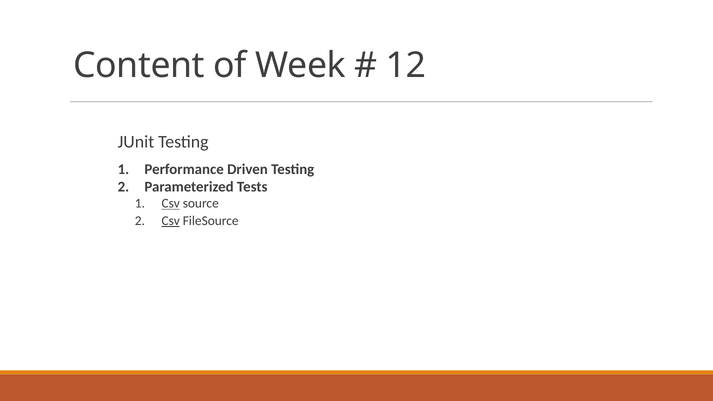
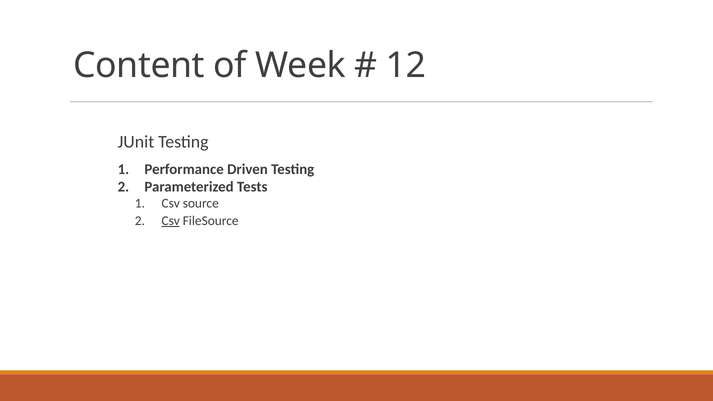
Csv underline: present -> none (171, 203)
